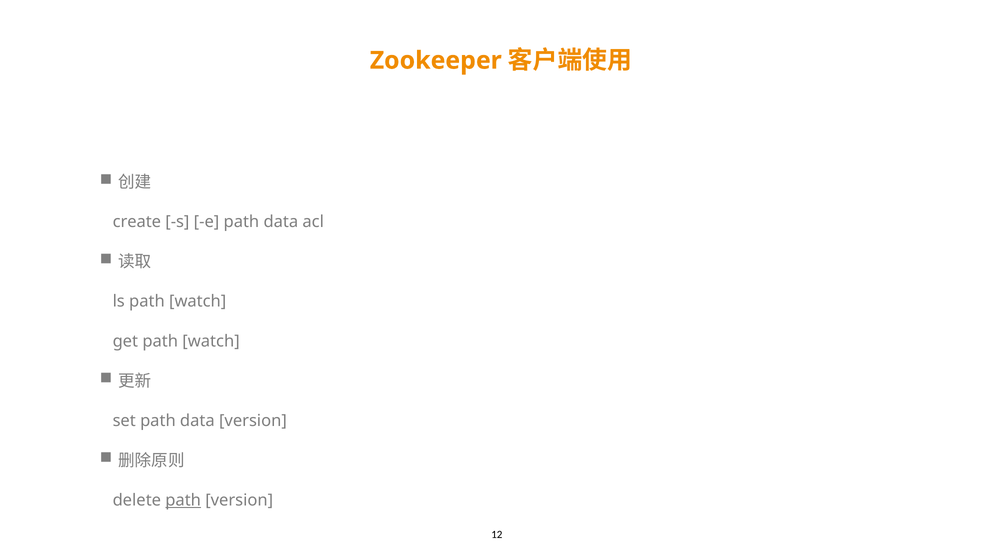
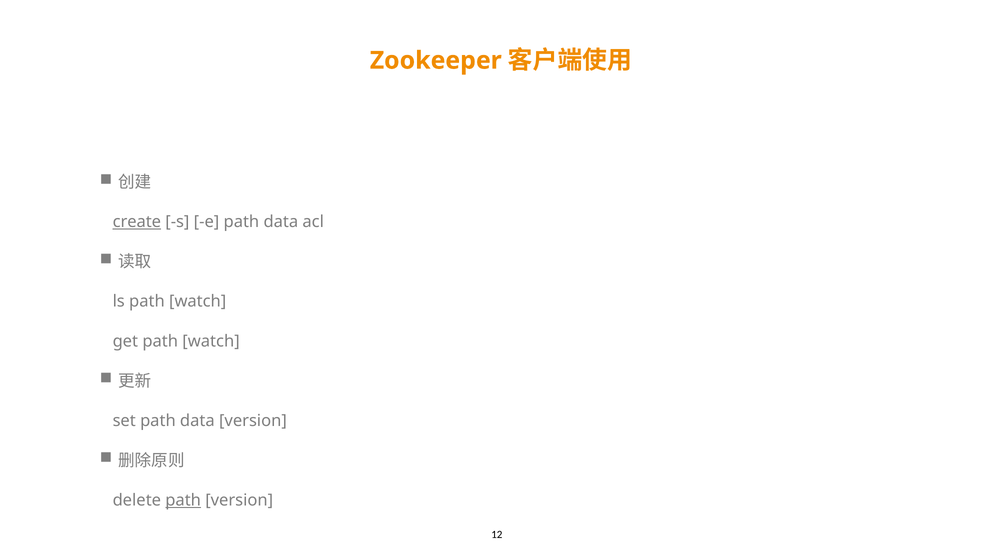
create underline: none -> present (137, 222)
